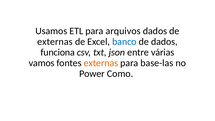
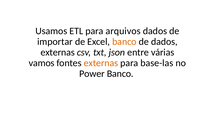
externas: externas -> importar (55, 42)
banco colour: blue -> orange (124, 42)
funciona: funciona -> externas (58, 52)
Power Como: Como -> Banco (120, 74)
